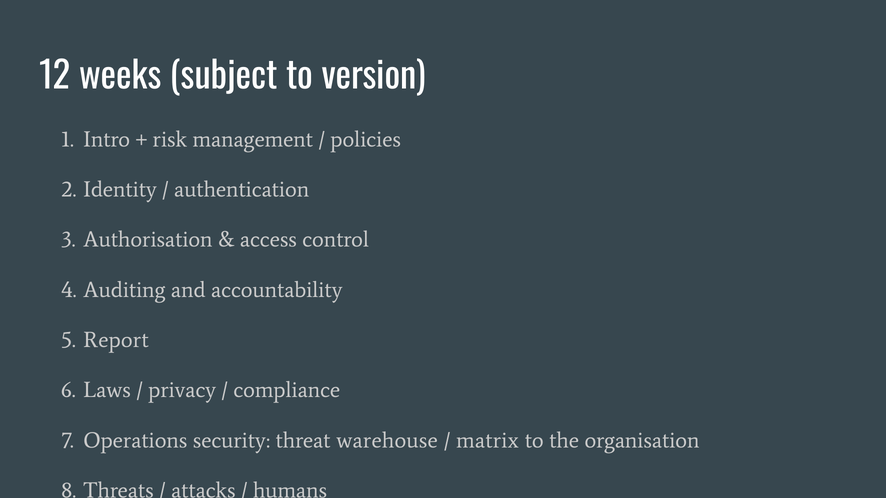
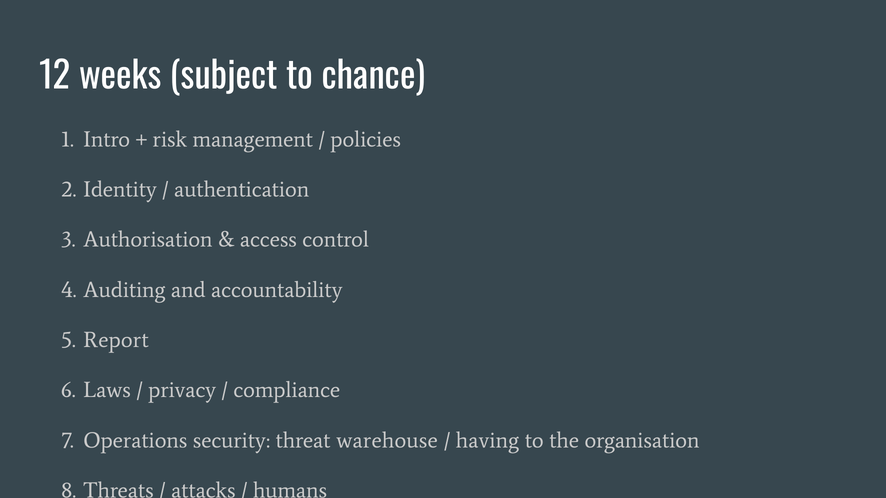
version: version -> chance (374, 77)
matrix: matrix -> having (487, 441)
